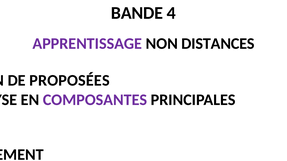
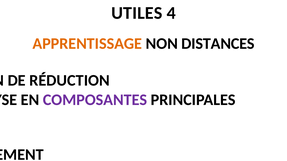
BANDE: BANDE -> UTILES (137, 13)
APPRENTISSAGE colour: purple -> orange (87, 44)
DE PROPOSÉES: PROPOSÉES -> RÉDUCTION (70, 81)
